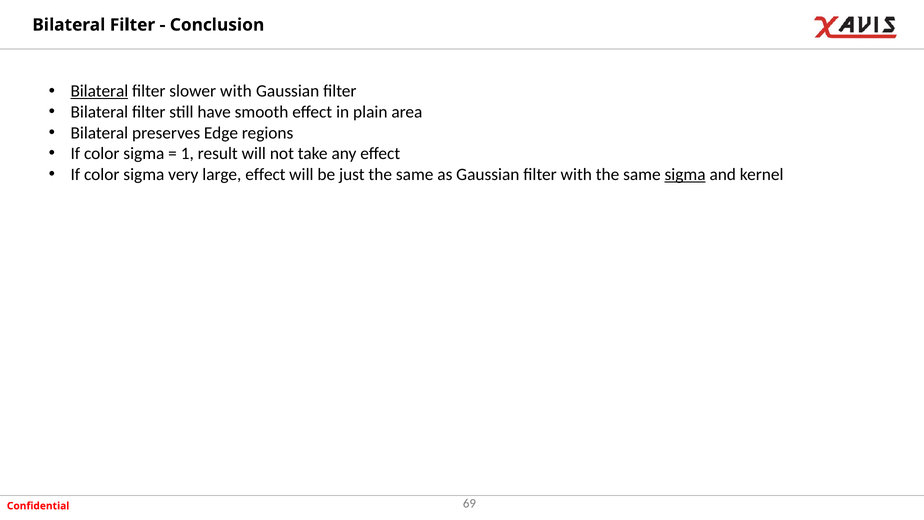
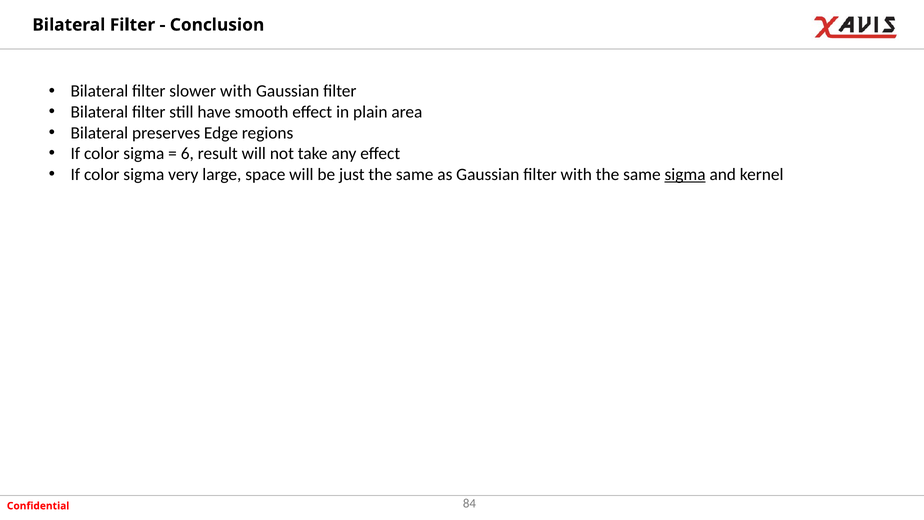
Bilateral underline: present -> none (99, 91)
1: 1 -> 6 (187, 154)
large effect: effect -> space (265, 174)
69: 69 -> 84 (469, 503)
